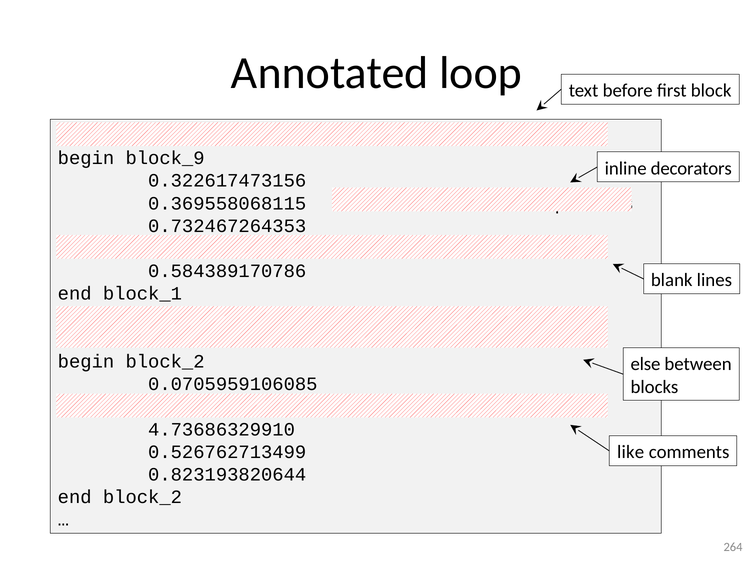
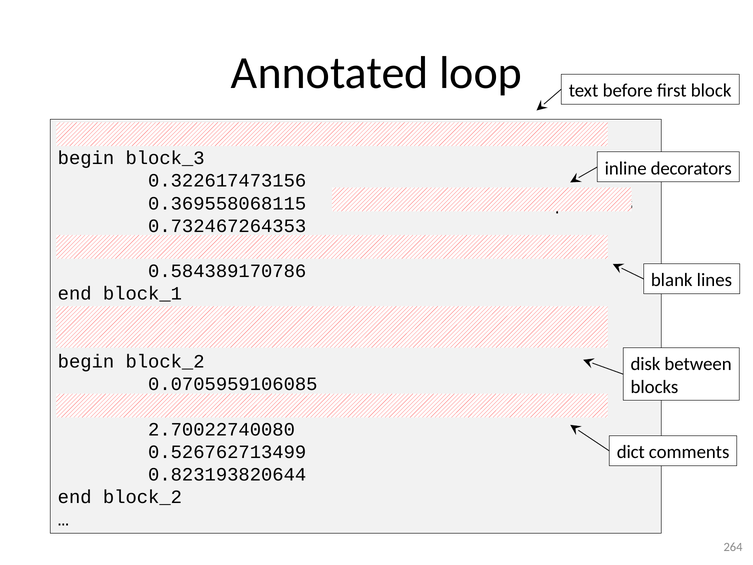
block_9: block_9 -> block_3 (165, 158)
else: else -> disk (645, 364)
4.73686329910: 4.73686329910 -> 2.70022740080 (222, 429)
like: like -> dict (631, 452)
